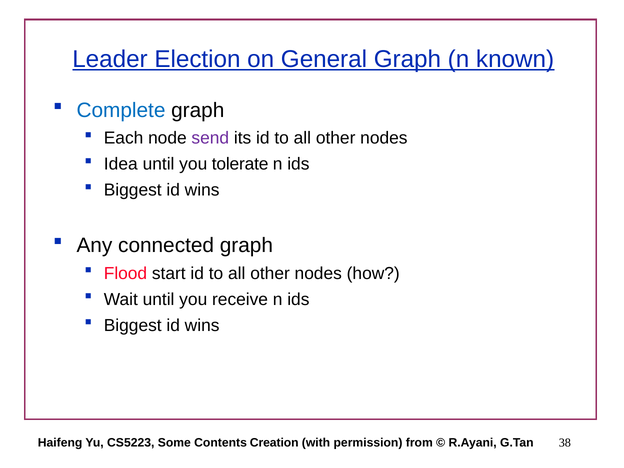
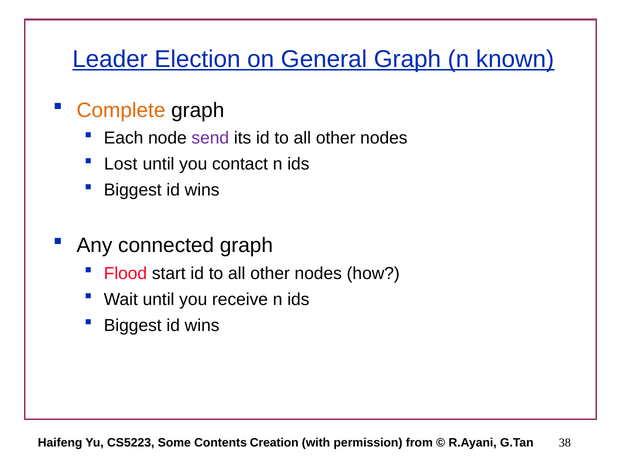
Complete colour: blue -> orange (121, 110)
Idea: Idea -> Lost (121, 164)
tolerate: tolerate -> contact (240, 164)
